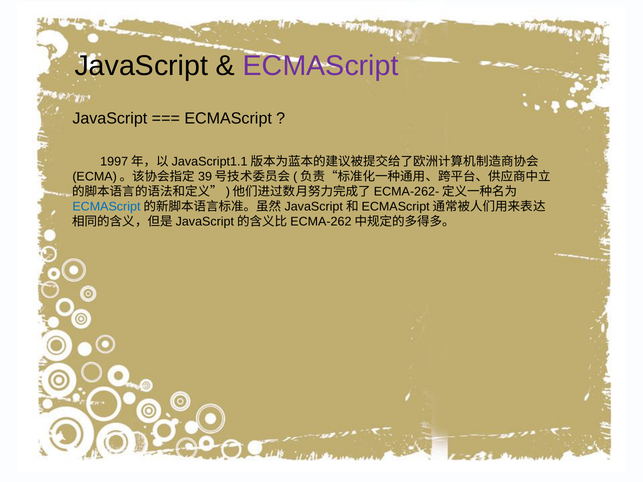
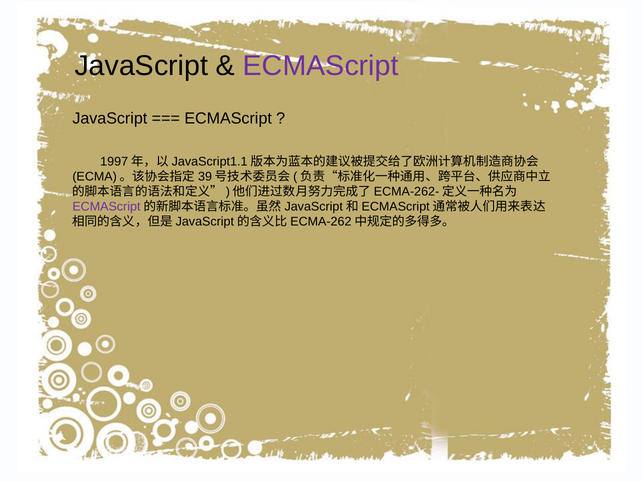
ECMAScript colour: blue -> purple (106, 207)
